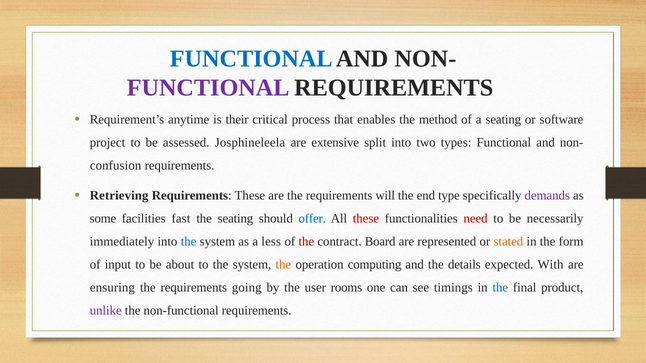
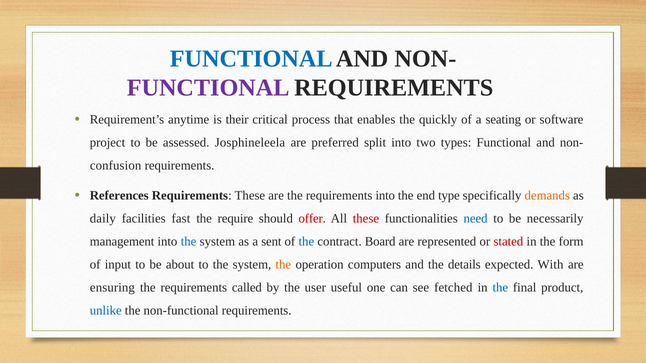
method: method -> quickly (438, 120)
extensive: extensive -> preferred (335, 143)
Retrieving: Retrieving -> References (119, 196)
requirements will: will -> into (385, 196)
demands colour: purple -> orange (547, 196)
some: some -> daily (103, 219)
the seating: seating -> require (235, 219)
offer colour: blue -> red (312, 219)
need colour: red -> blue (476, 219)
immediately: immediately -> management (122, 242)
less: less -> sent (271, 242)
the colour: red -> blue (306, 242)
stated colour: orange -> red (508, 242)
computing: computing -> computers (375, 265)
going: going -> called (247, 288)
rooms: rooms -> useful (346, 288)
timings: timings -> fetched (453, 288)
unlike colour: purple -> blue (106, 311)
